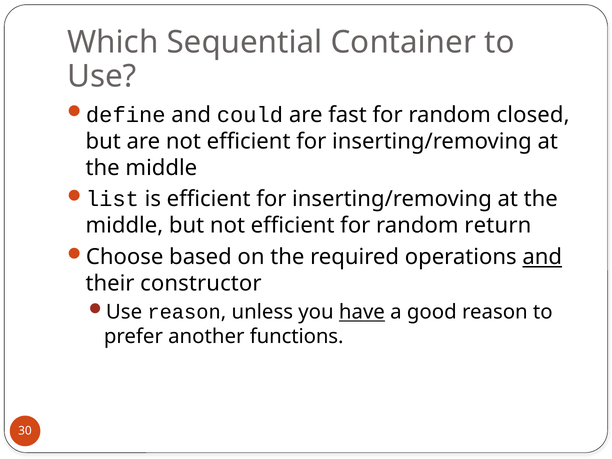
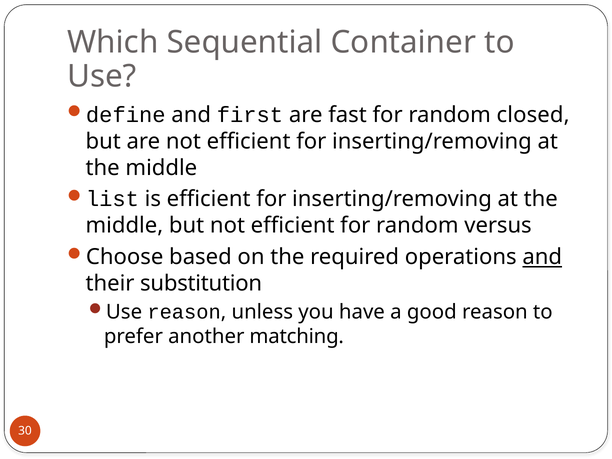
could: could -> first (250, 115)
return: return -> versus (498, 226)
constructor: constructor -> substitution (201, 284)
have underline: present -> none (362, 312)
functions: functions -> matching (297, 337)
